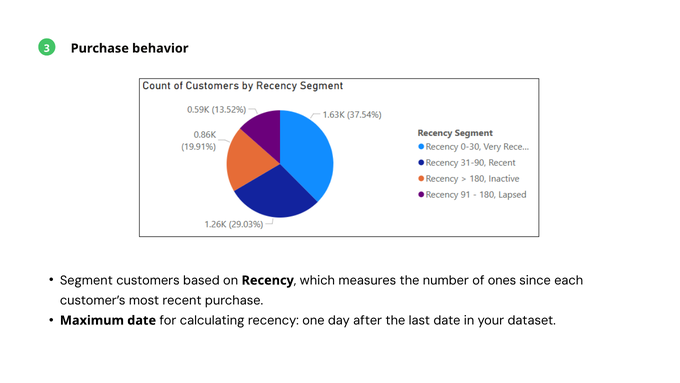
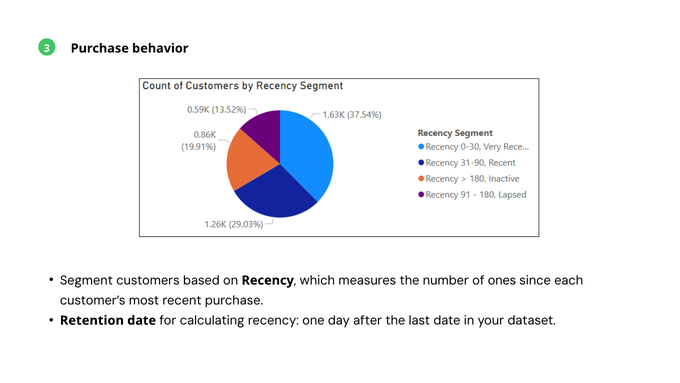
Maximum: Maximum -> Retention (92, 320)
